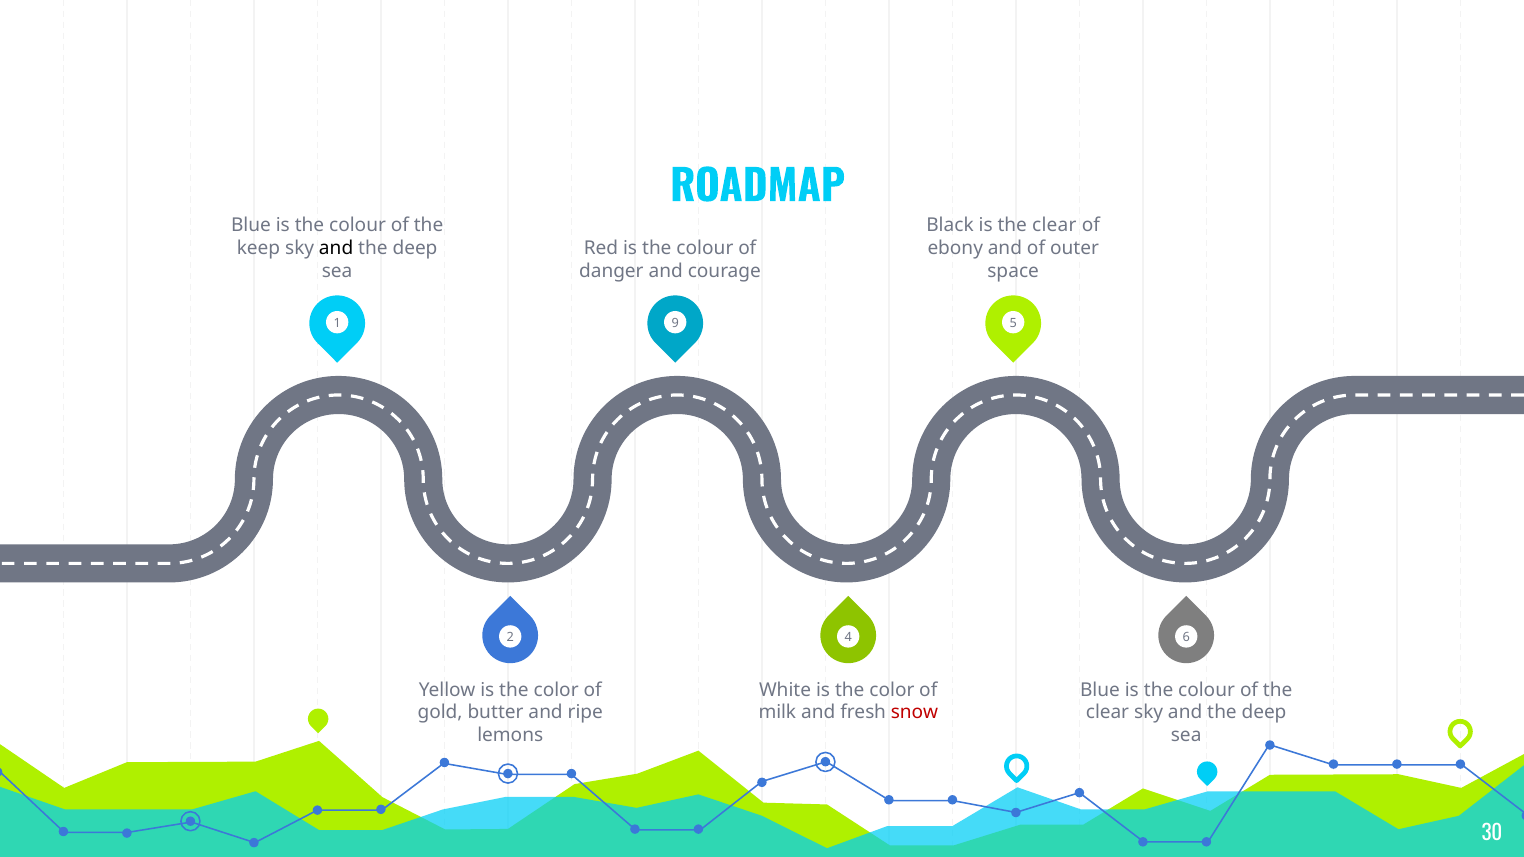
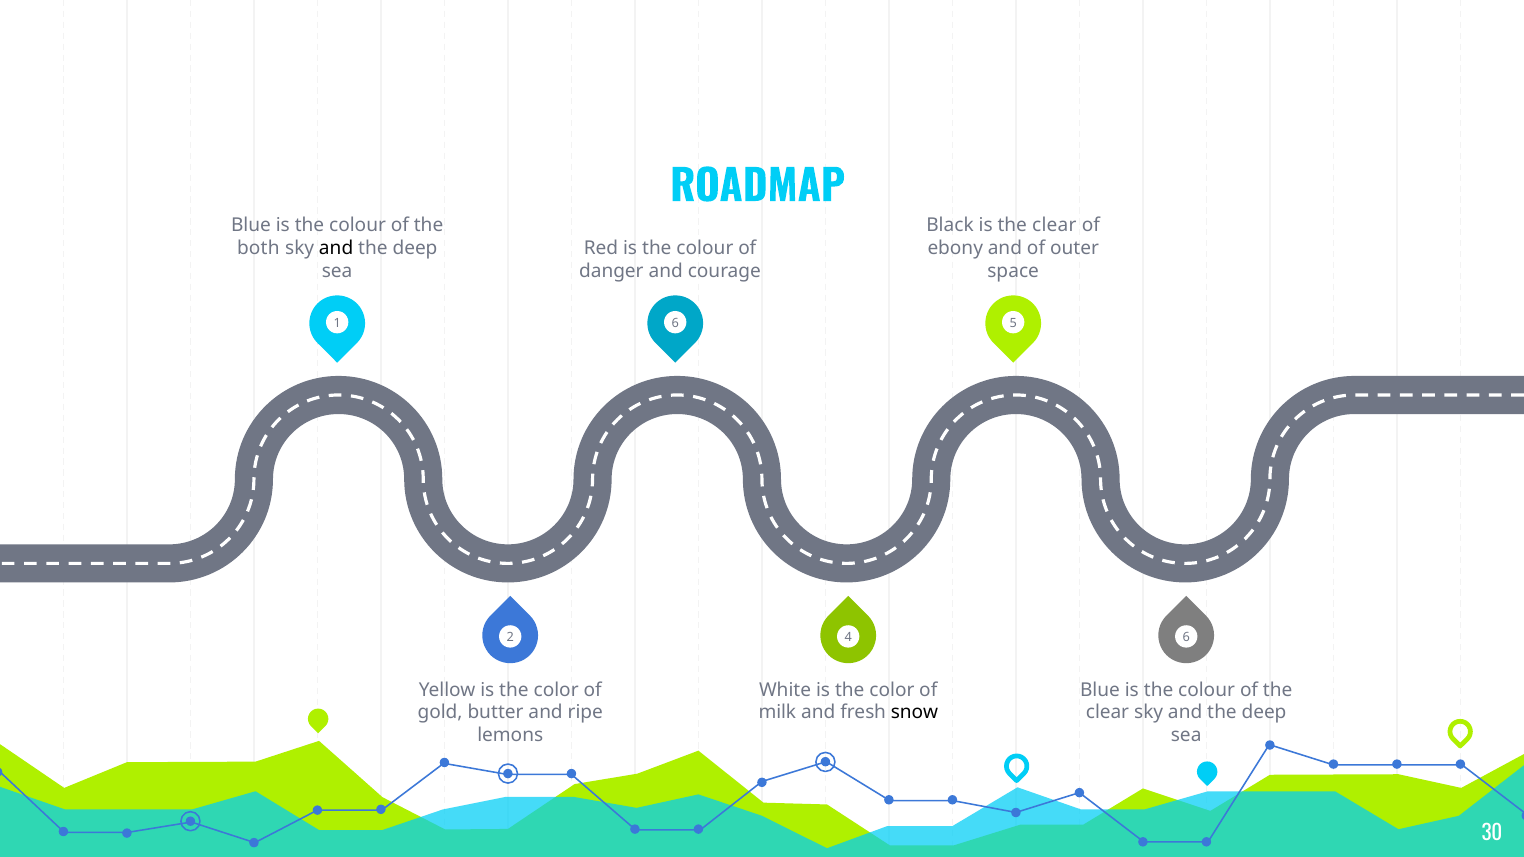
keep: keep -> both (258, 248)
1 9: 9 -> 6 (675, 323)
snow colour: red -> black (915, 713)
